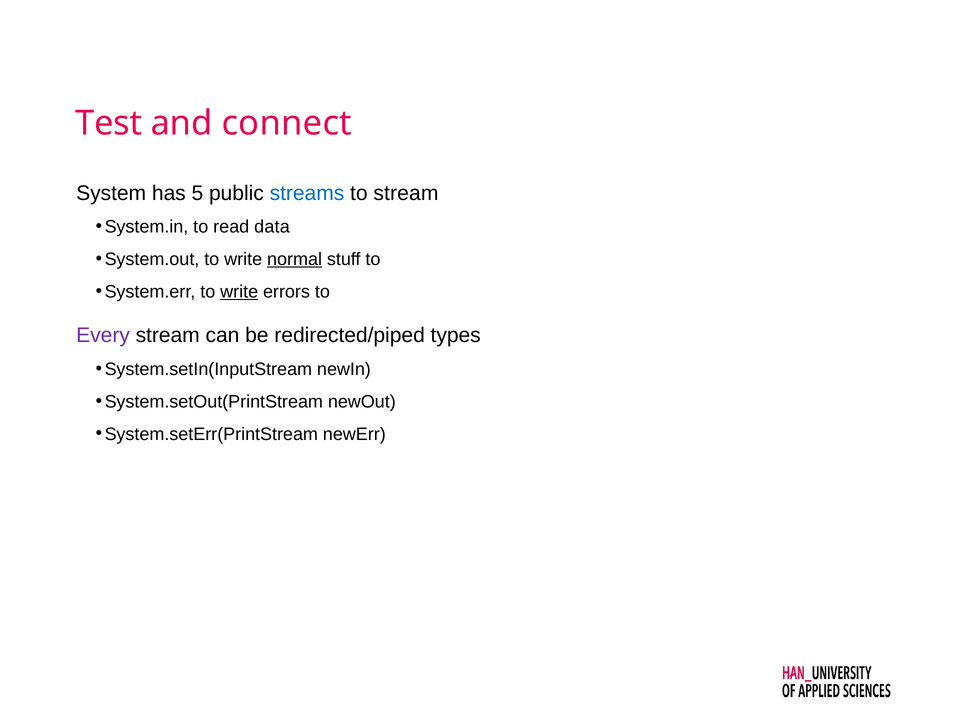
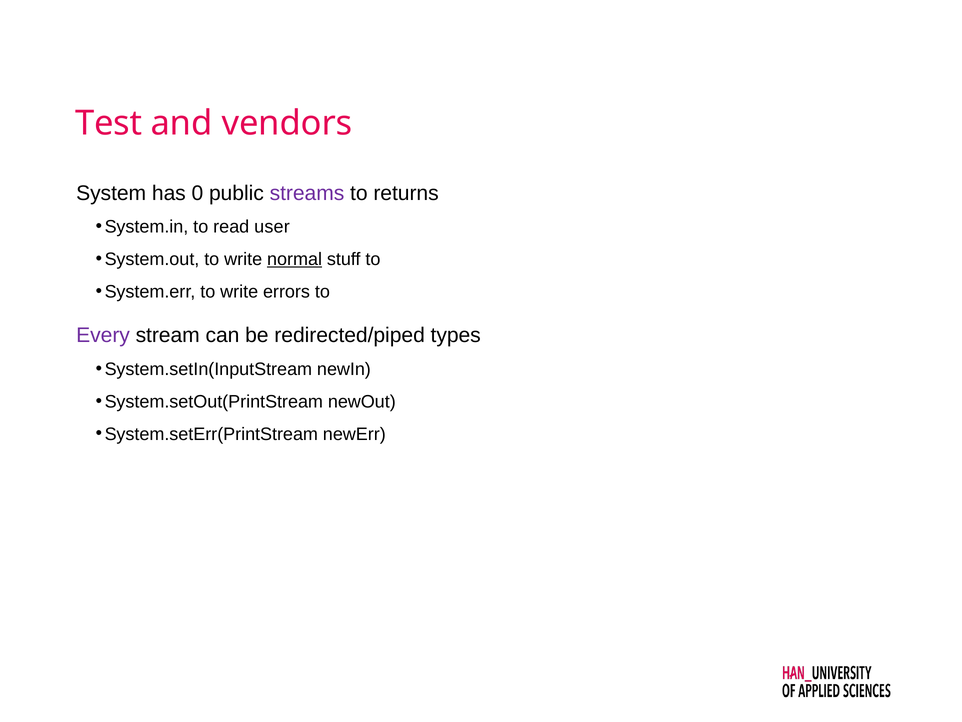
connect: connect -> vendors (287, 123)
5: 5 -> 0 (197, 193)
streams colour: blue -> purple (307, 193)
to stream: stream -> returns (406, 193)
data: data -> user (272, 227)
write underline: present -> none (239, 291)
